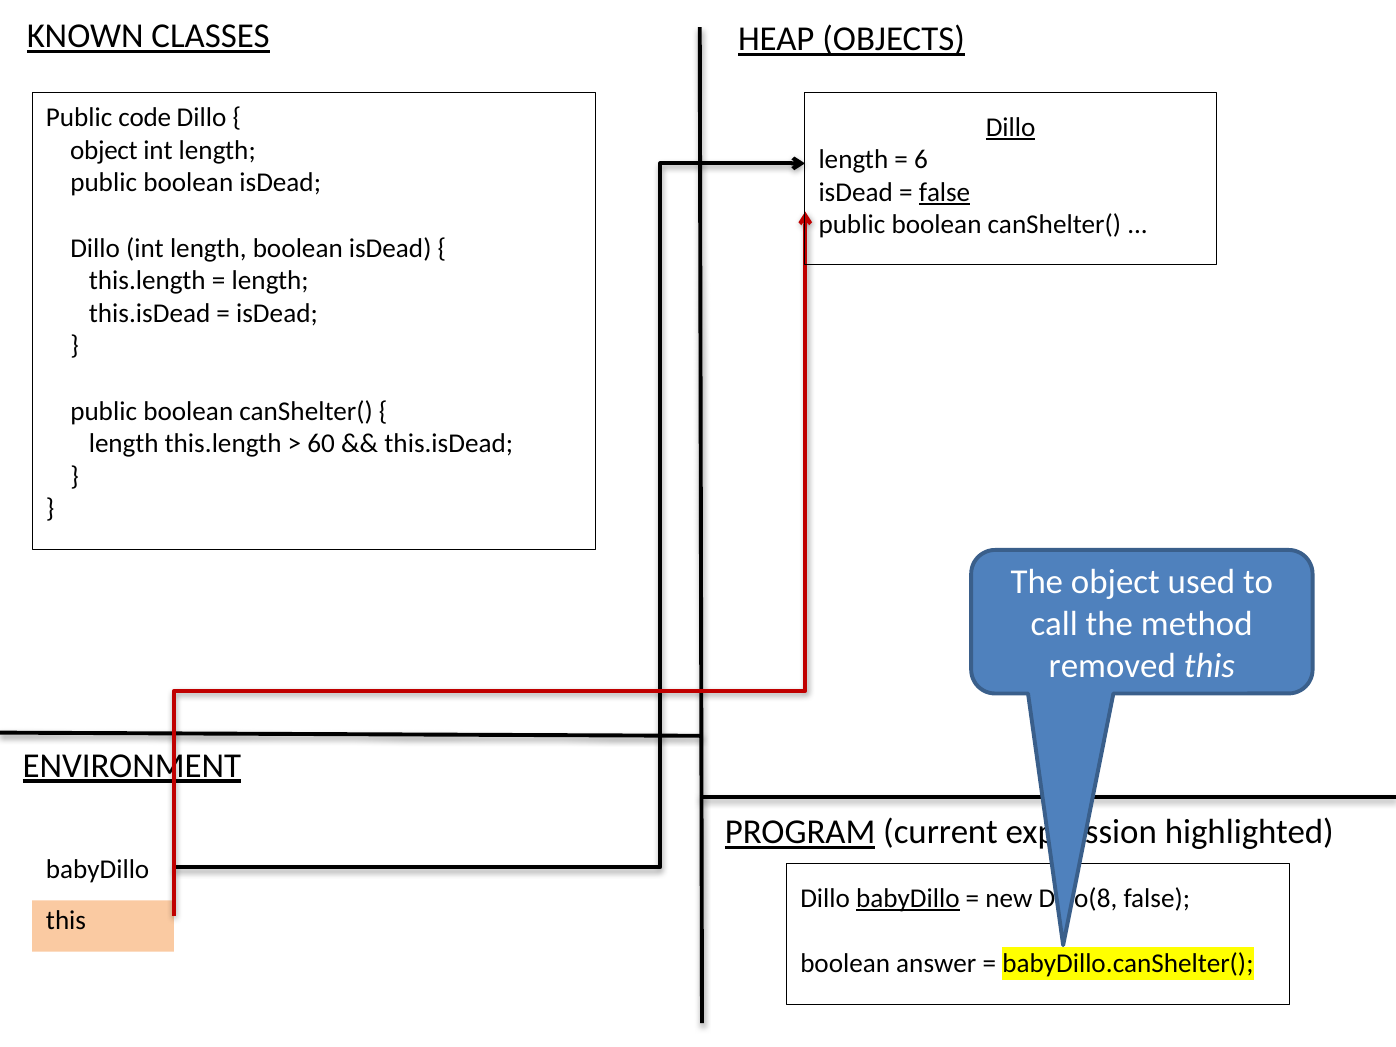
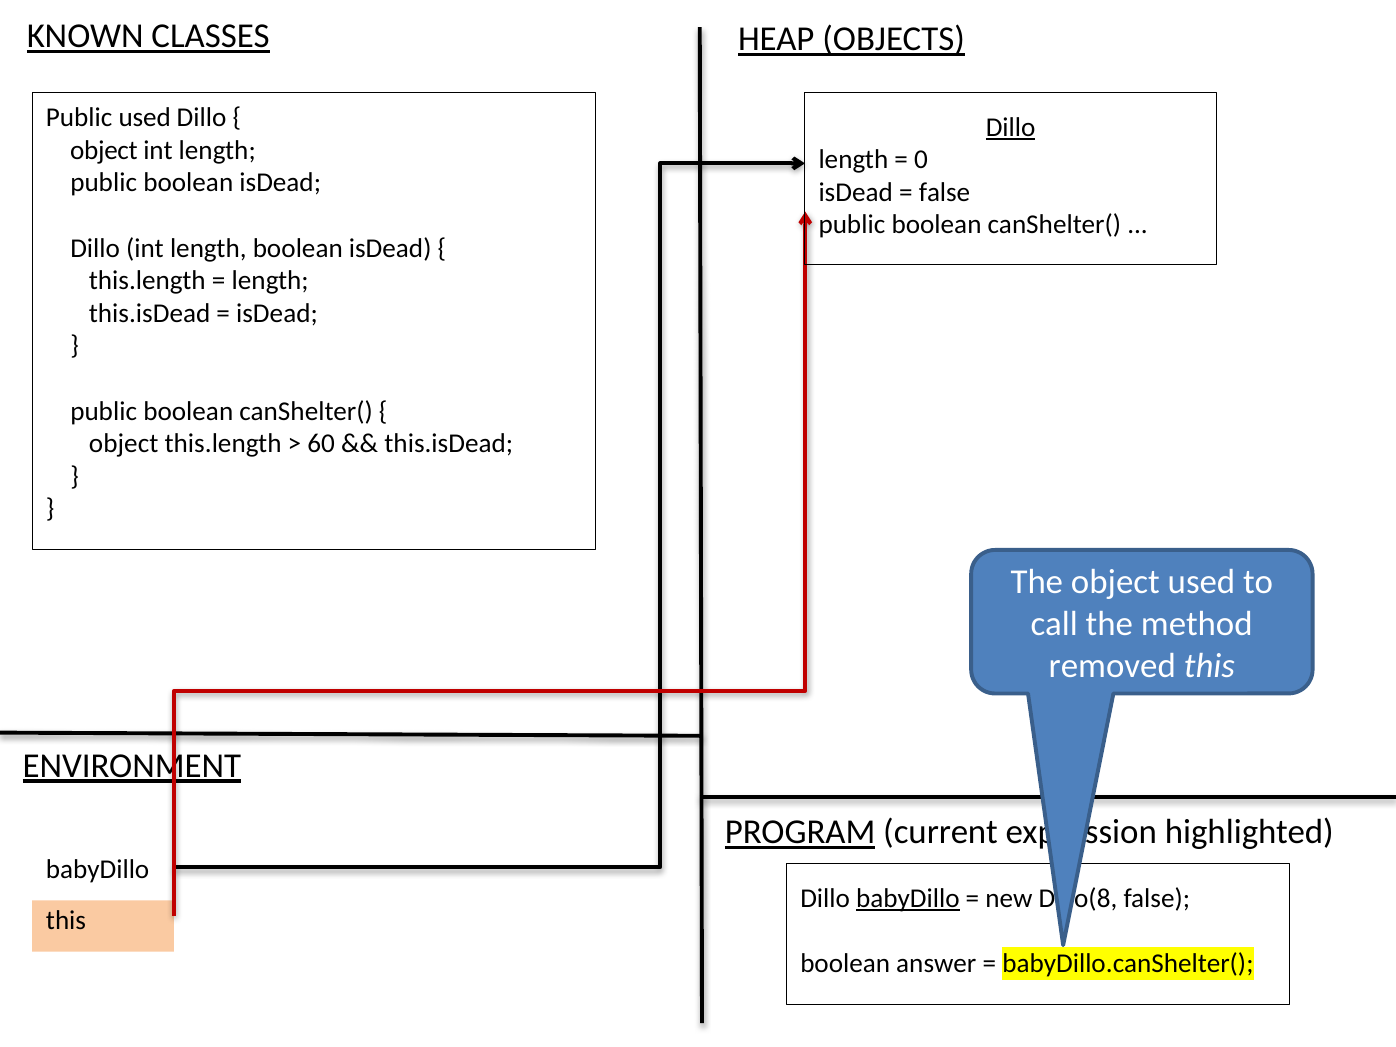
Public code: code -> used (145, 118)
6: 6 -> 0 (921, 160)
false underline: present -> none (944, 192)
length: length -> object (124, 444)
